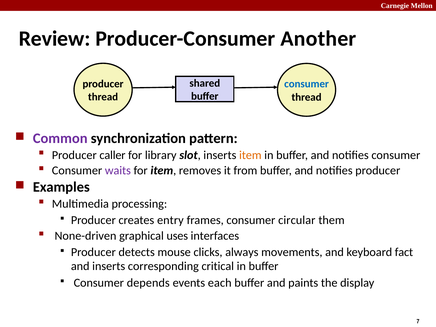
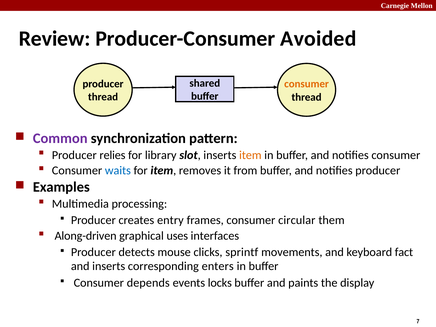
Another: Another -> Avoided (318, 39)
consumer colour: blue -> orange (307, 84)
caller: caller -> relies (112, 155)
waits colour: purple -> blue (118, 171)
None-driven: None-driven -> Along-driven (86, 236)
always: always -> sprintf (242, 252)
critical: critical -> enters (218, 266)
each: each -> locks (220, 283)
